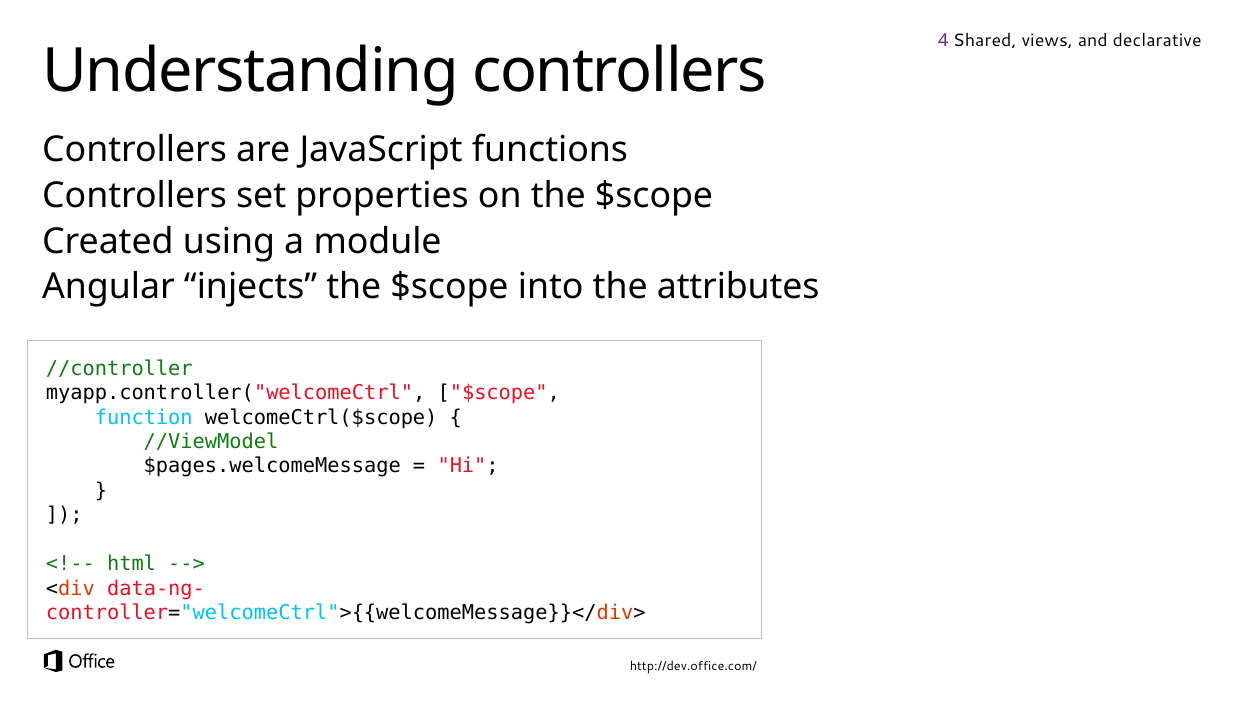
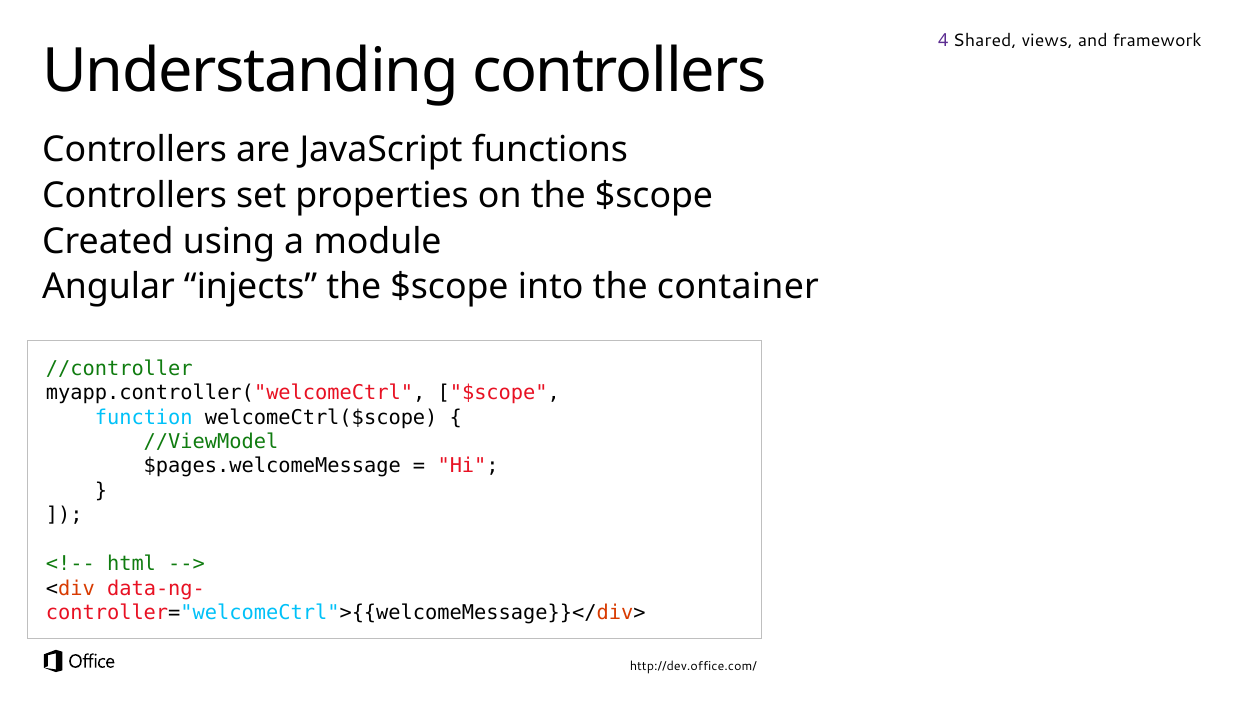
declarative: declarative -> framework (1157, 40)
attributes: attributes -> container (738, 287)
